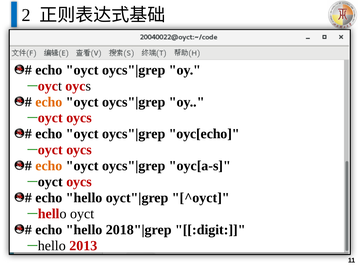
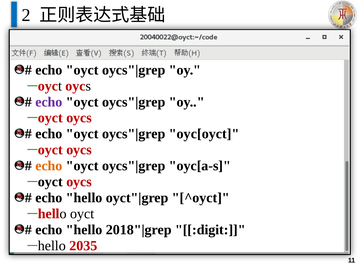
echo colour: orange -> purple (49, 102)
oyc[echo: oyc[echo -> oyc[oyct (204, 134)
2013: 2013 -> 2035 (83, 246)
